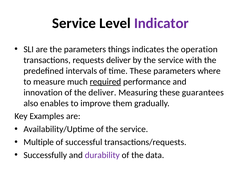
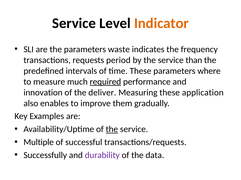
Indicator colour: purple -> orange (161, 23)
things: things -> waste (119, 49)
operation: operation -> frequency (199, 49)
requests deliver: deliver -> period (118, 60)
with: with -> than (194, 60)
guarantees: guarantees -> application (203, 93)
the underline: none -> present (112, 130)
